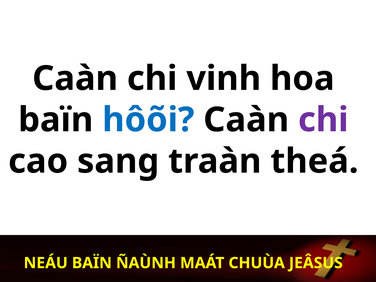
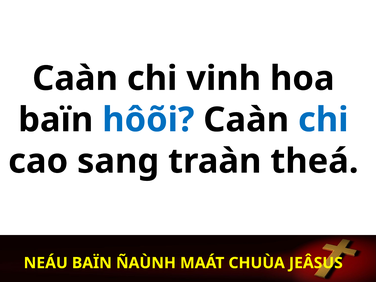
chi colour: purple -> blue (323, 120)
